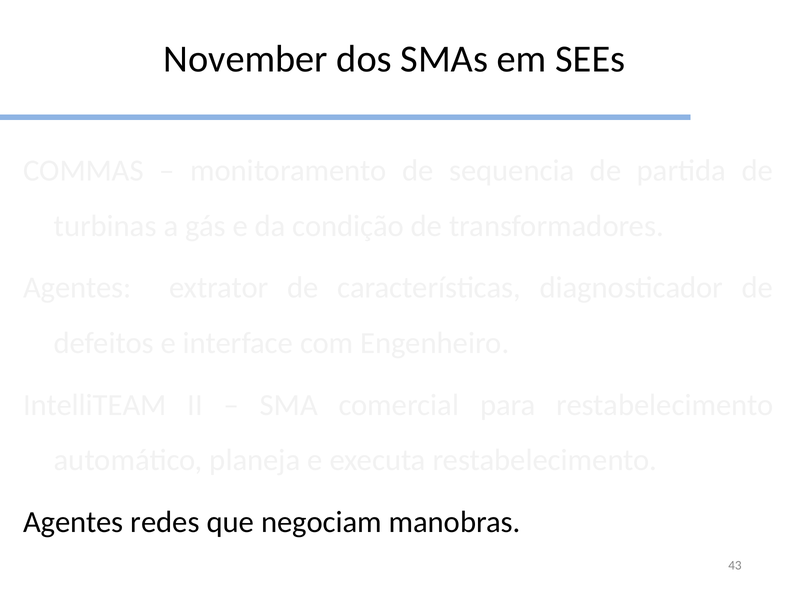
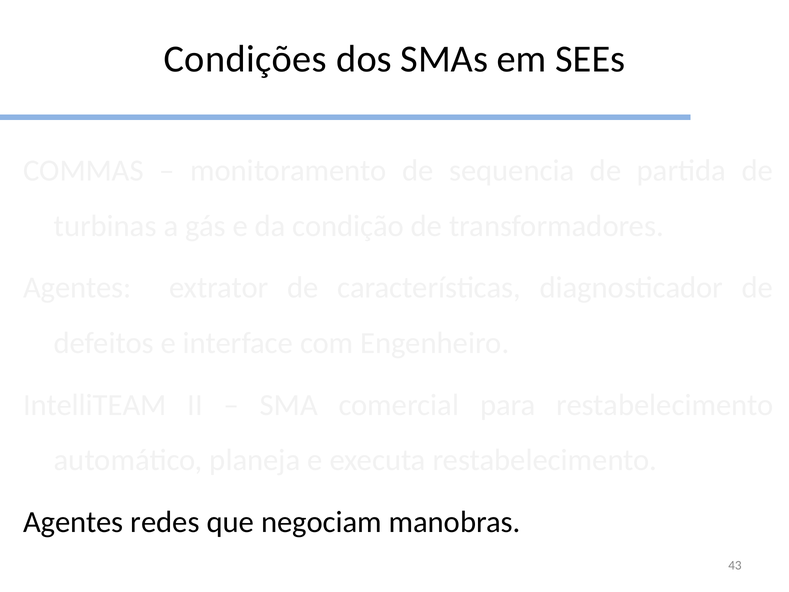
November: November -> Condições (245, 59)
